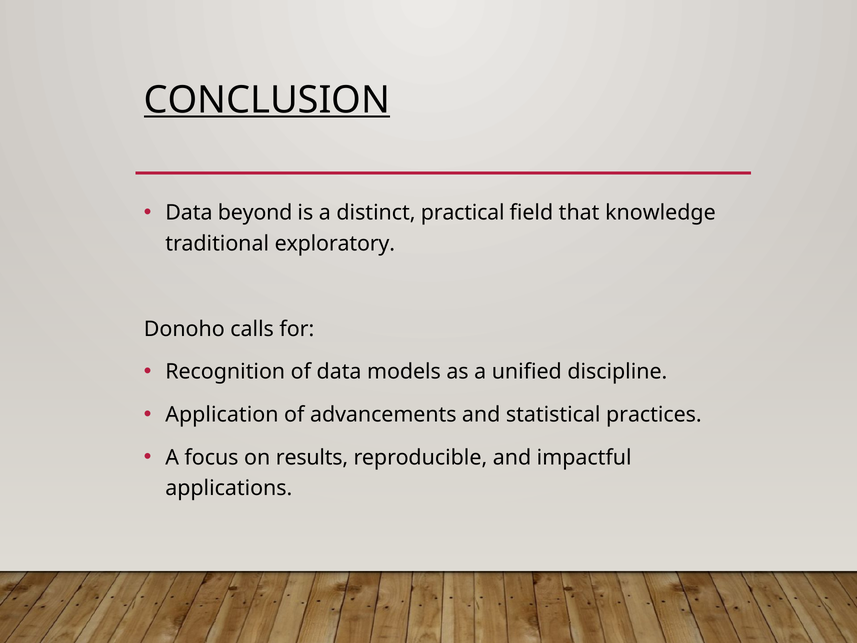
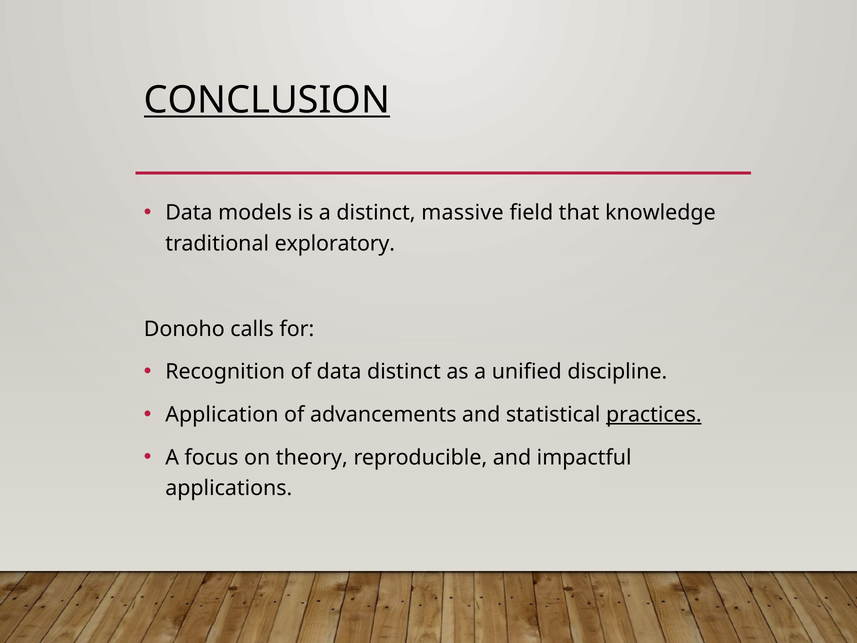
beyond: beyond -> models (255, 213)
practical: practical -> massive (462, 213)
data models: models -> distinct (404, 372)
practices underline: none -> present (654, 415)
results: results -> theory (312, 457)
